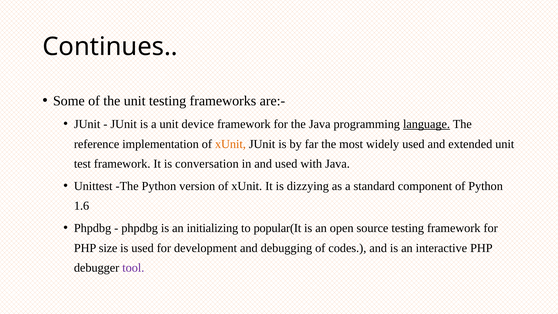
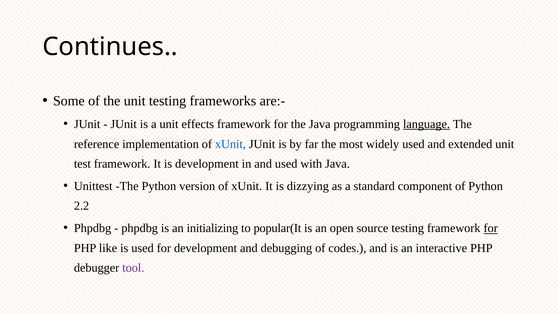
device: device -> effects (198, 124)
xUnit colour: orange -> blue (230, 144)
is conversation: conversation -> development (207, 164)
1.6: 1.6 -> 2.2 (82, 206)
for underline: none -> present (491, 228)
size: size -> like (108, 248)
